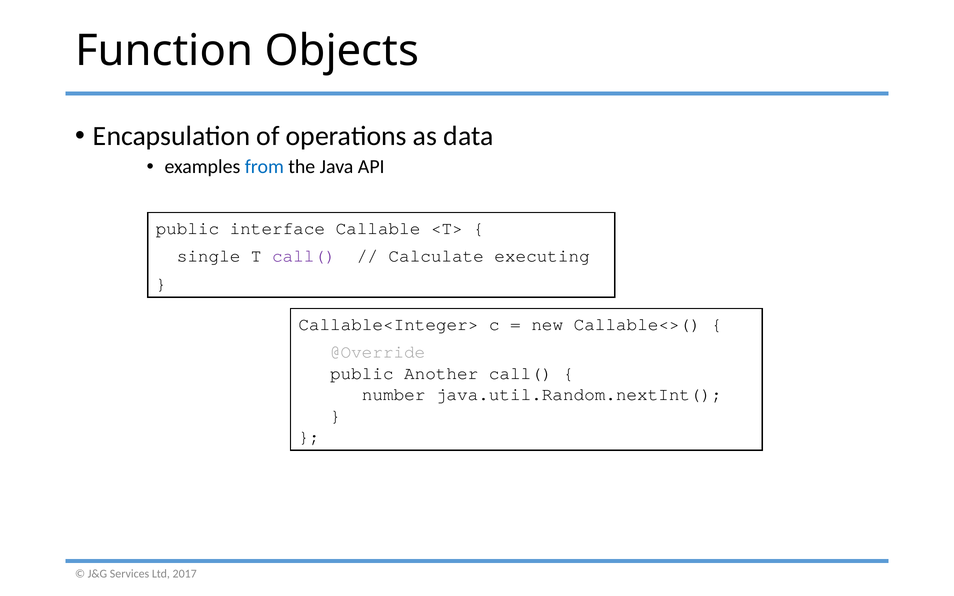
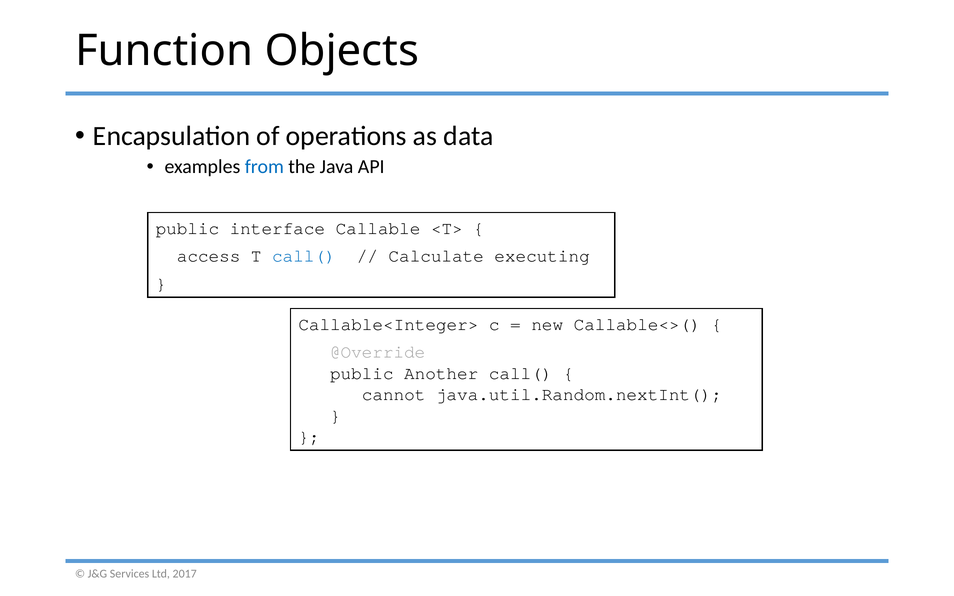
single: single -> access (209, 256)
call( colour: purple -> blue (304, 256)
number: number -> cannot (394, 395)
